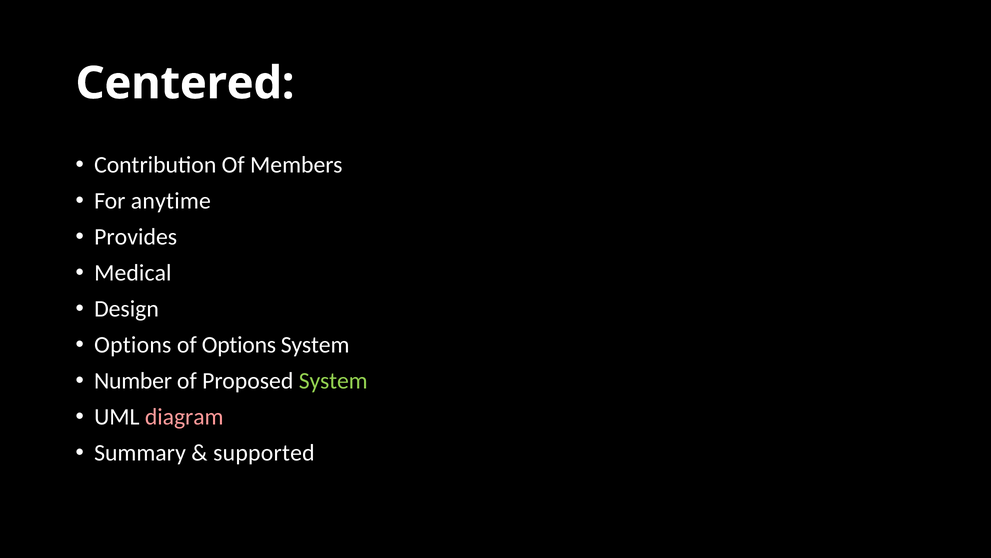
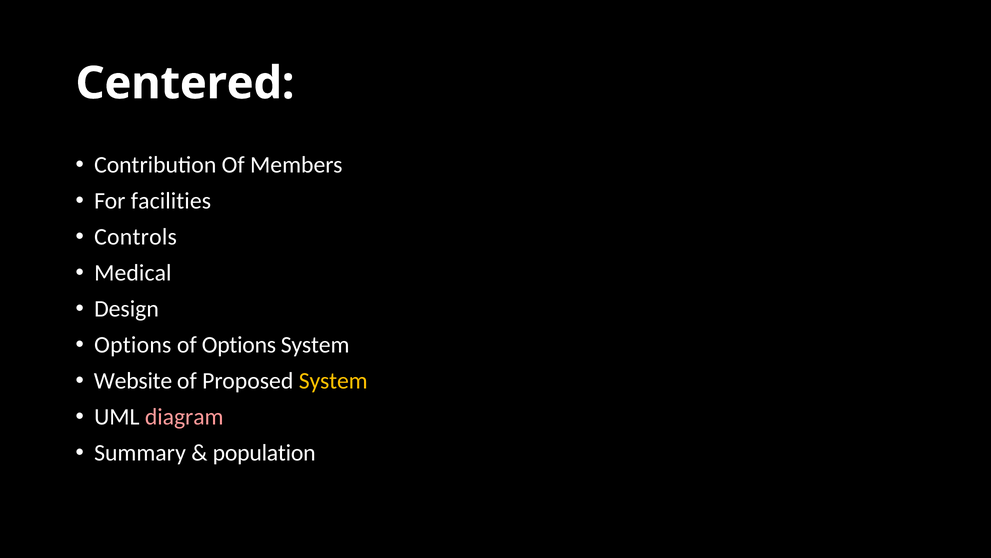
anytime: anytime -> facilities (171, 201)
Provides: Provides -> Controls (136, 237)
Number: Number -> Website (133, 381)
System colour: light green -> yellow (333, 381)
supported: supported -> population (264, 452)
